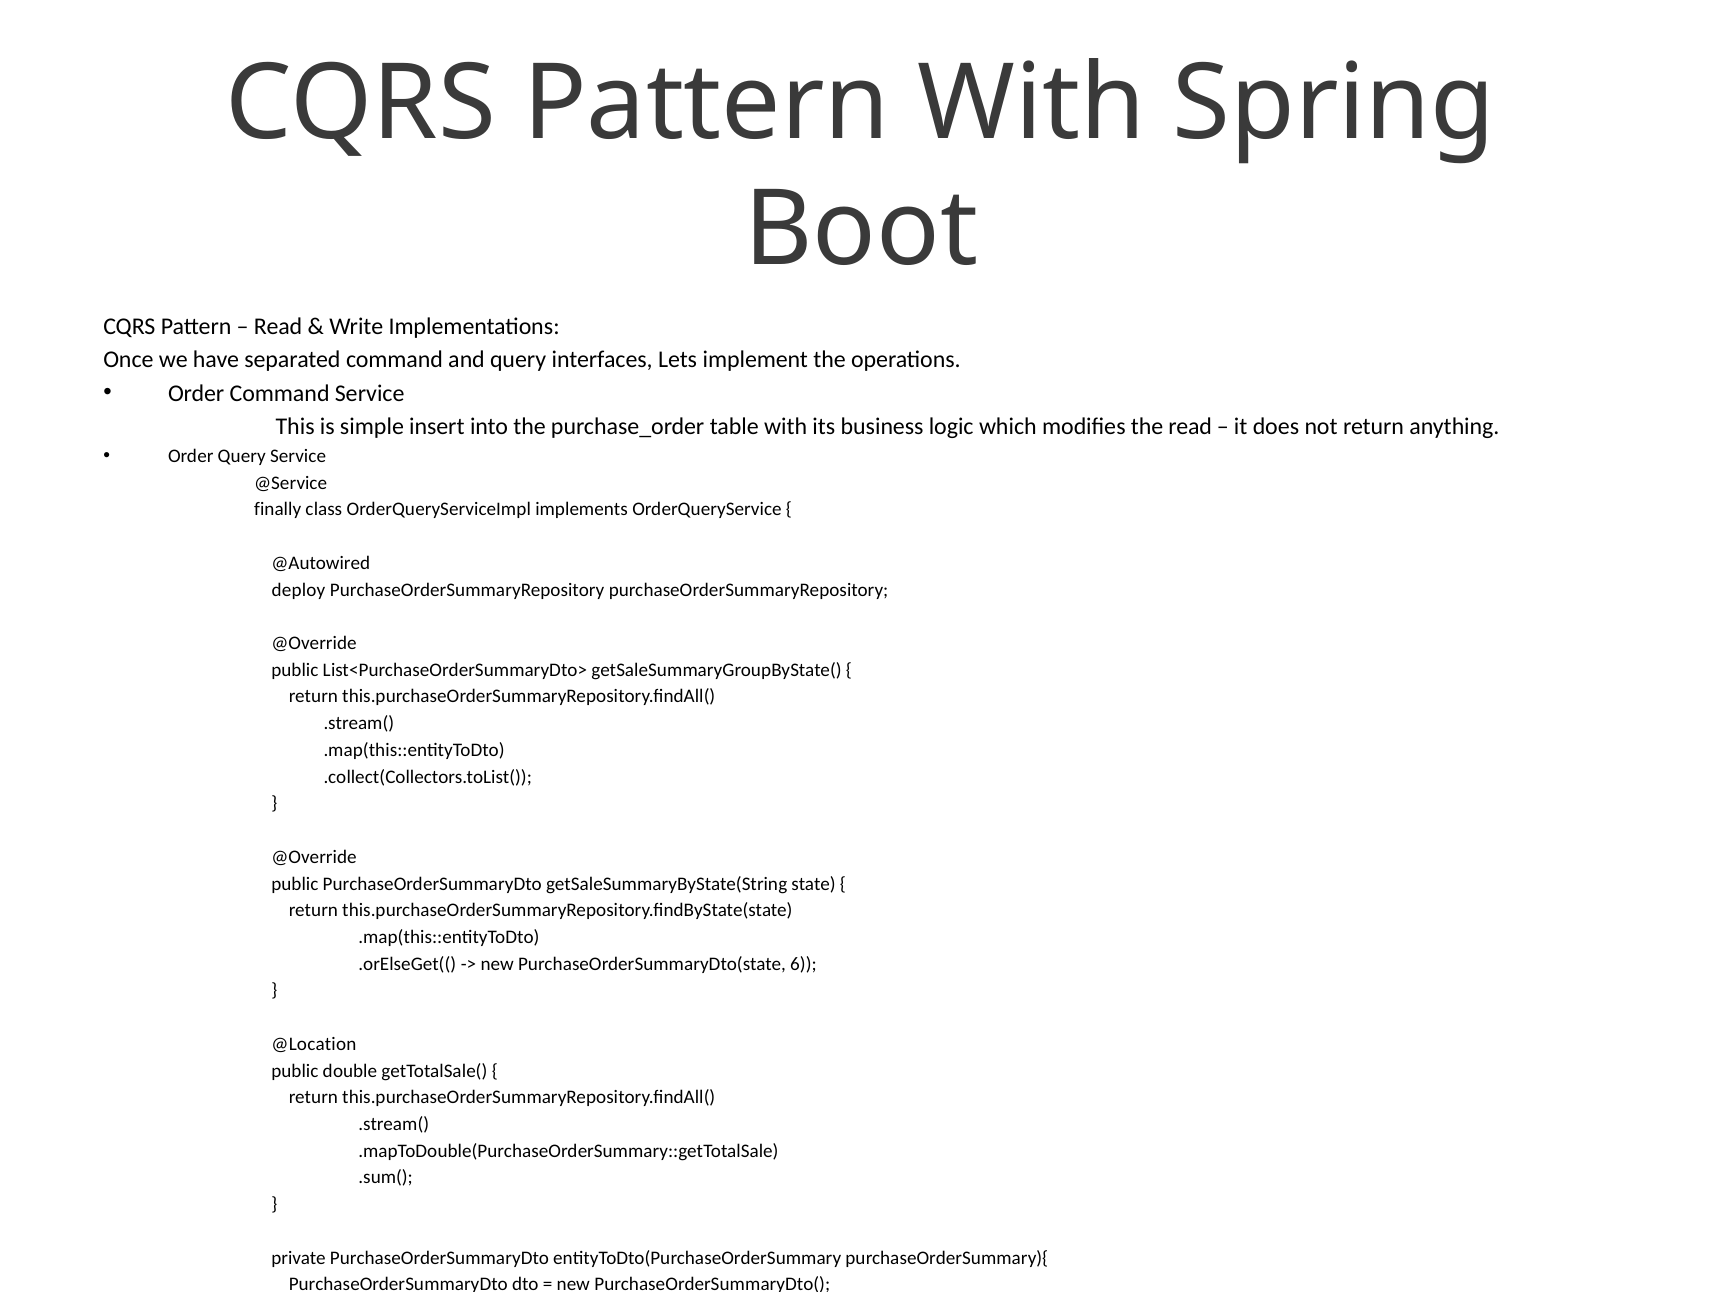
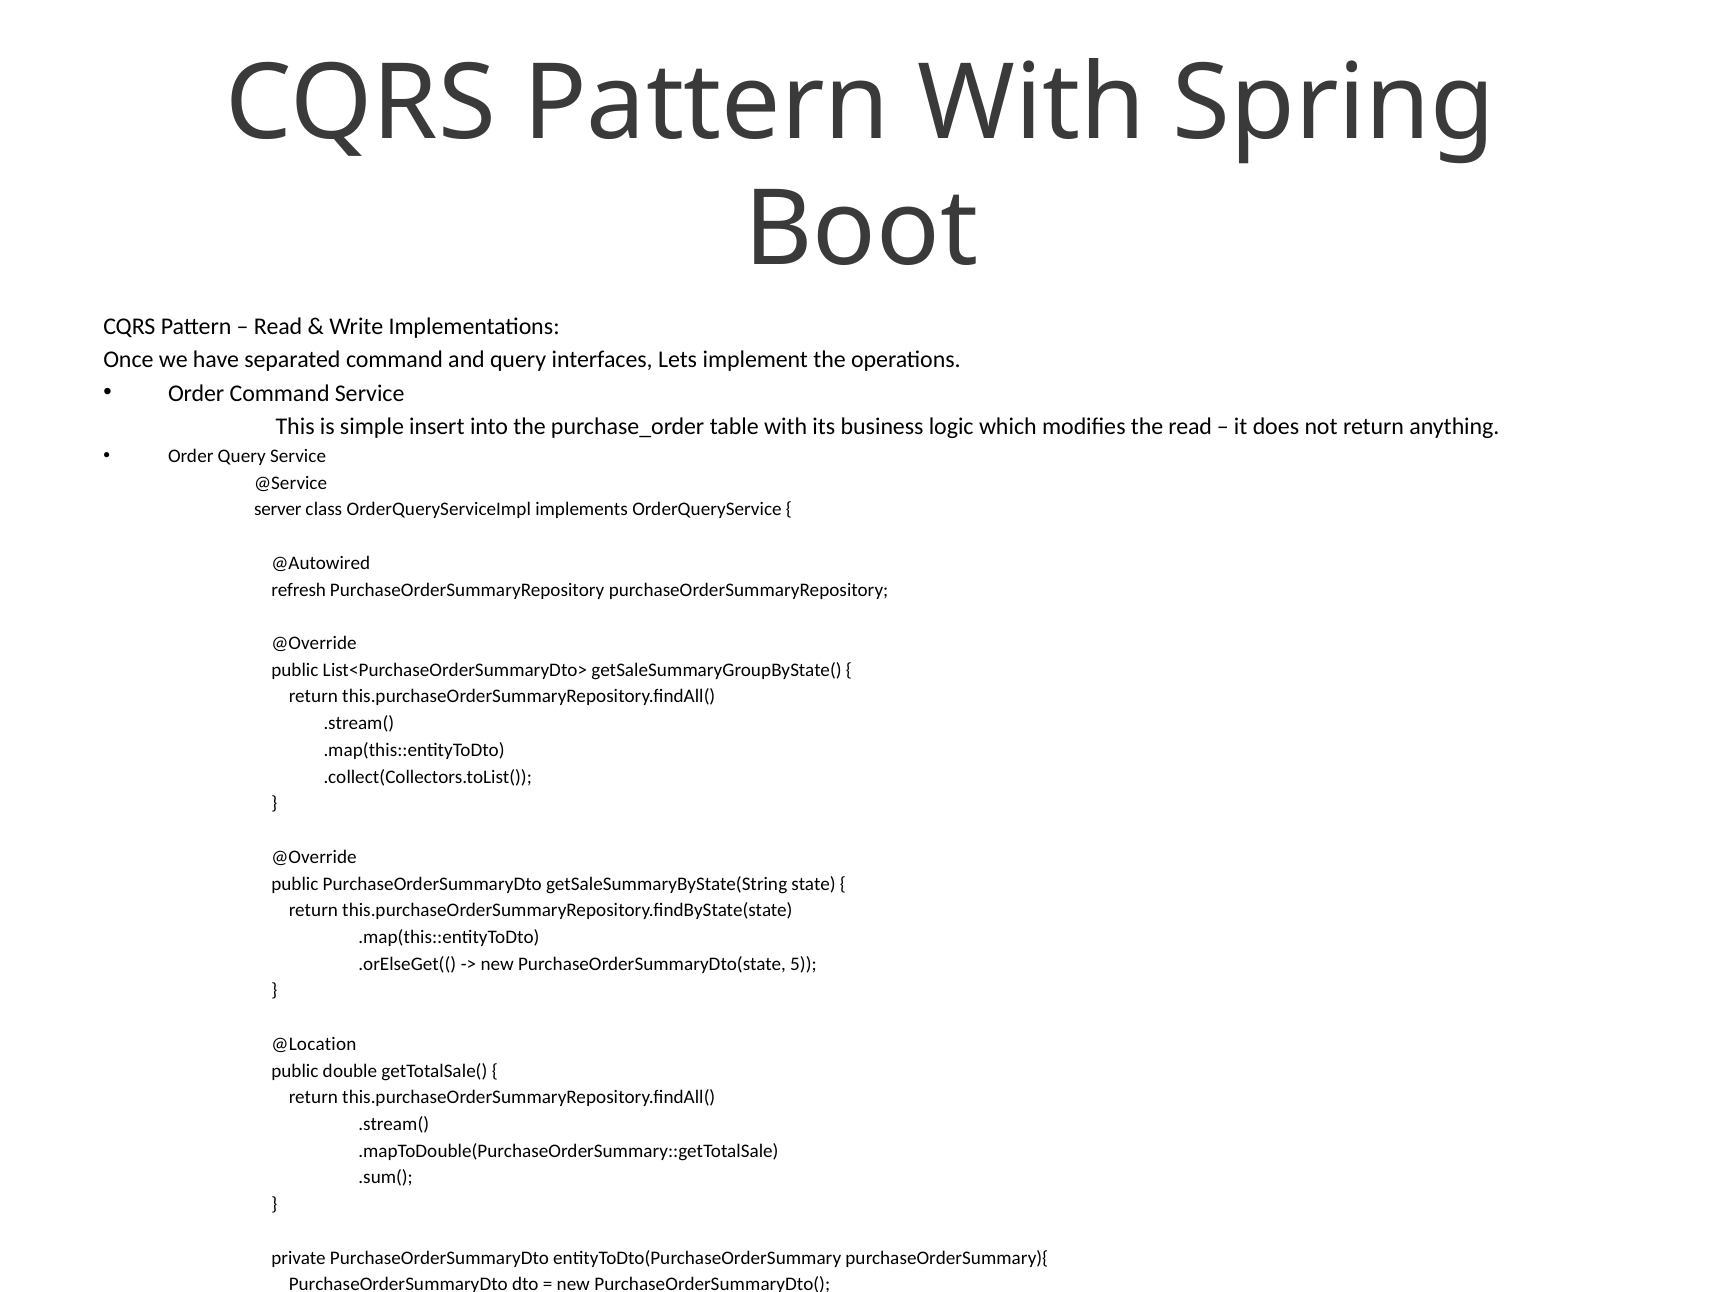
finally: finally -> server (278, 510)
deploy: deploy -> refresh (299, 590)
6: 6 -> 5 (803, 964)
